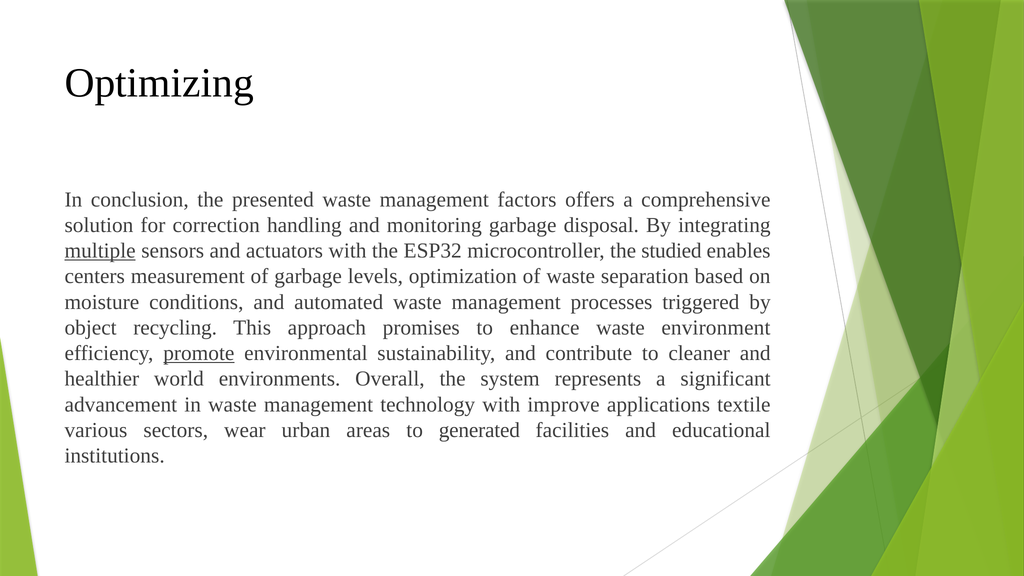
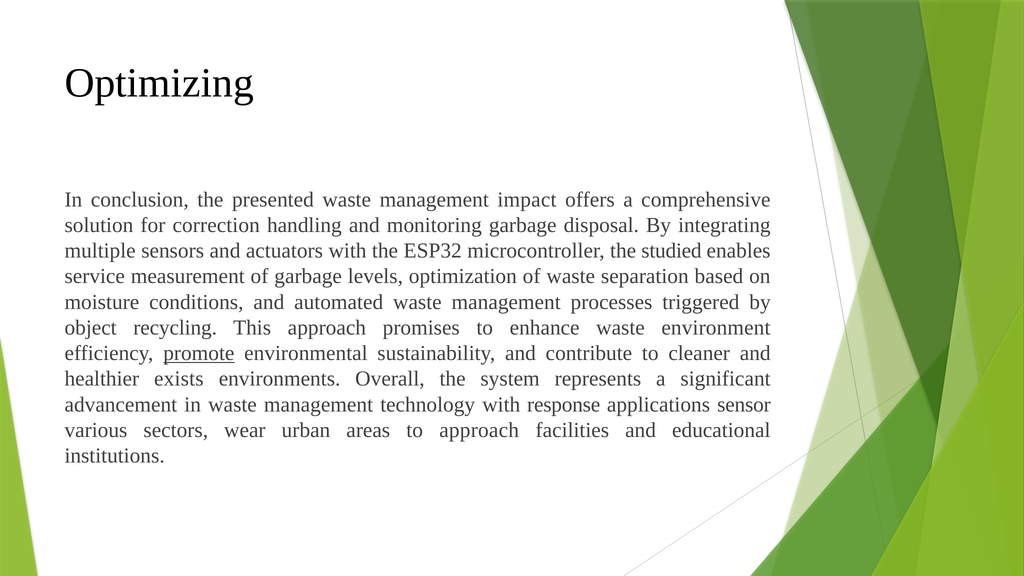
factors: factors -> impact (527, 200)
multiple underline: present -> none (100, 251)
centers: centers -> service (95, 276)
world: world -> exists (179, 379)
improve: improve -> response (564, 404)
textile: textile -> sensor (744, 404)
to generated: generated -> approach (479, 430)
